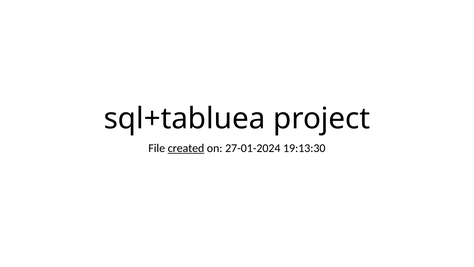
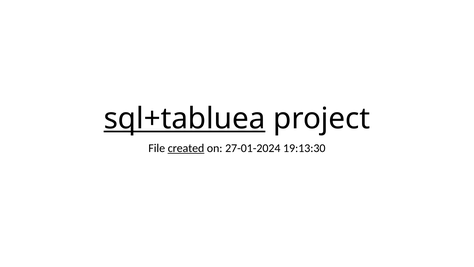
sql+tabluea underline: none -> present (185, 118)
